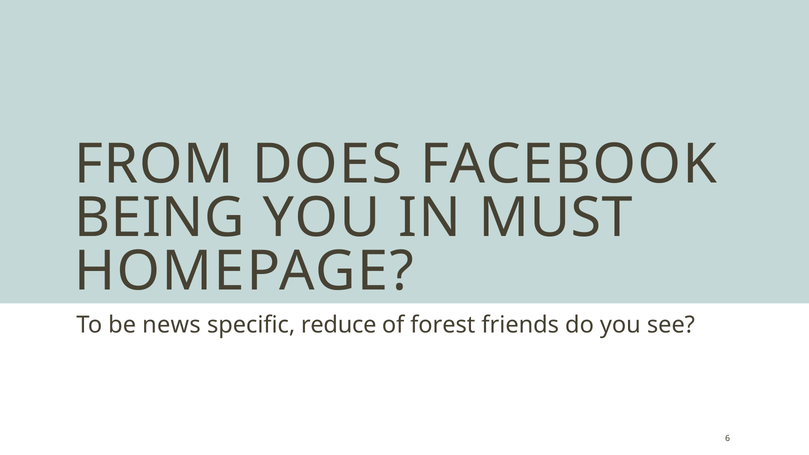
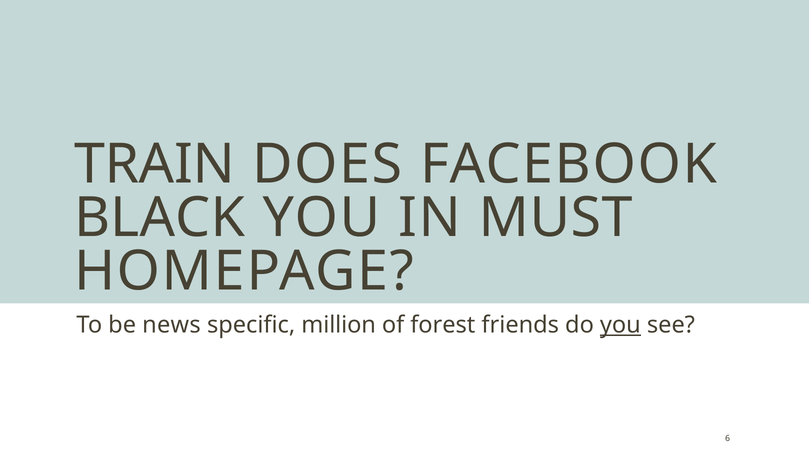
FROM: FROM -> TRAIN (154, 165)
BEING: BEING -> BLACK (160, 218)
reduce: reduce -> million (339, 325)
you underline: none -> present (620, 325)
